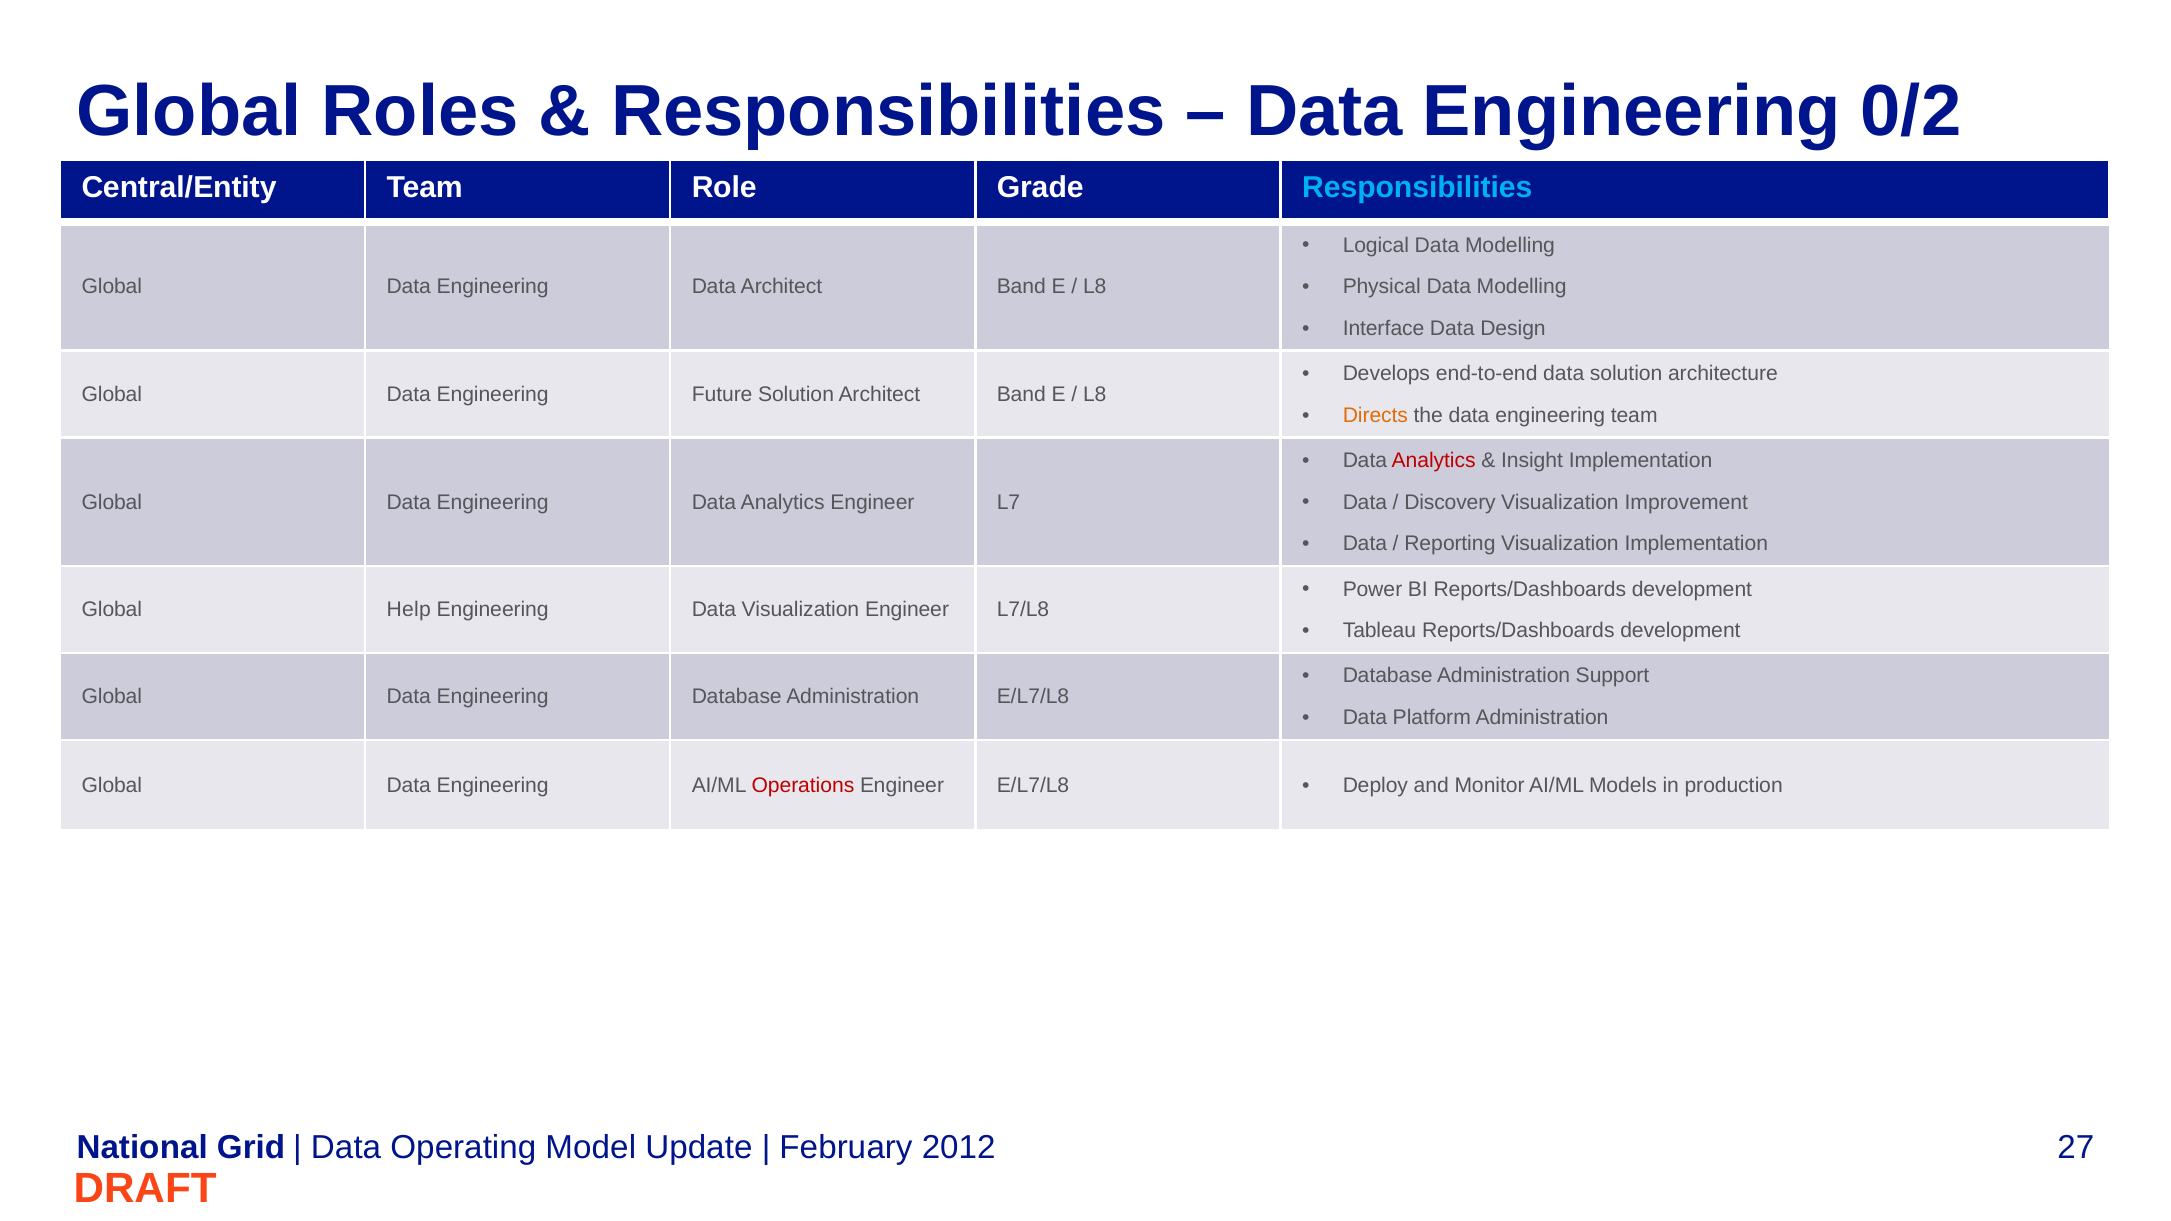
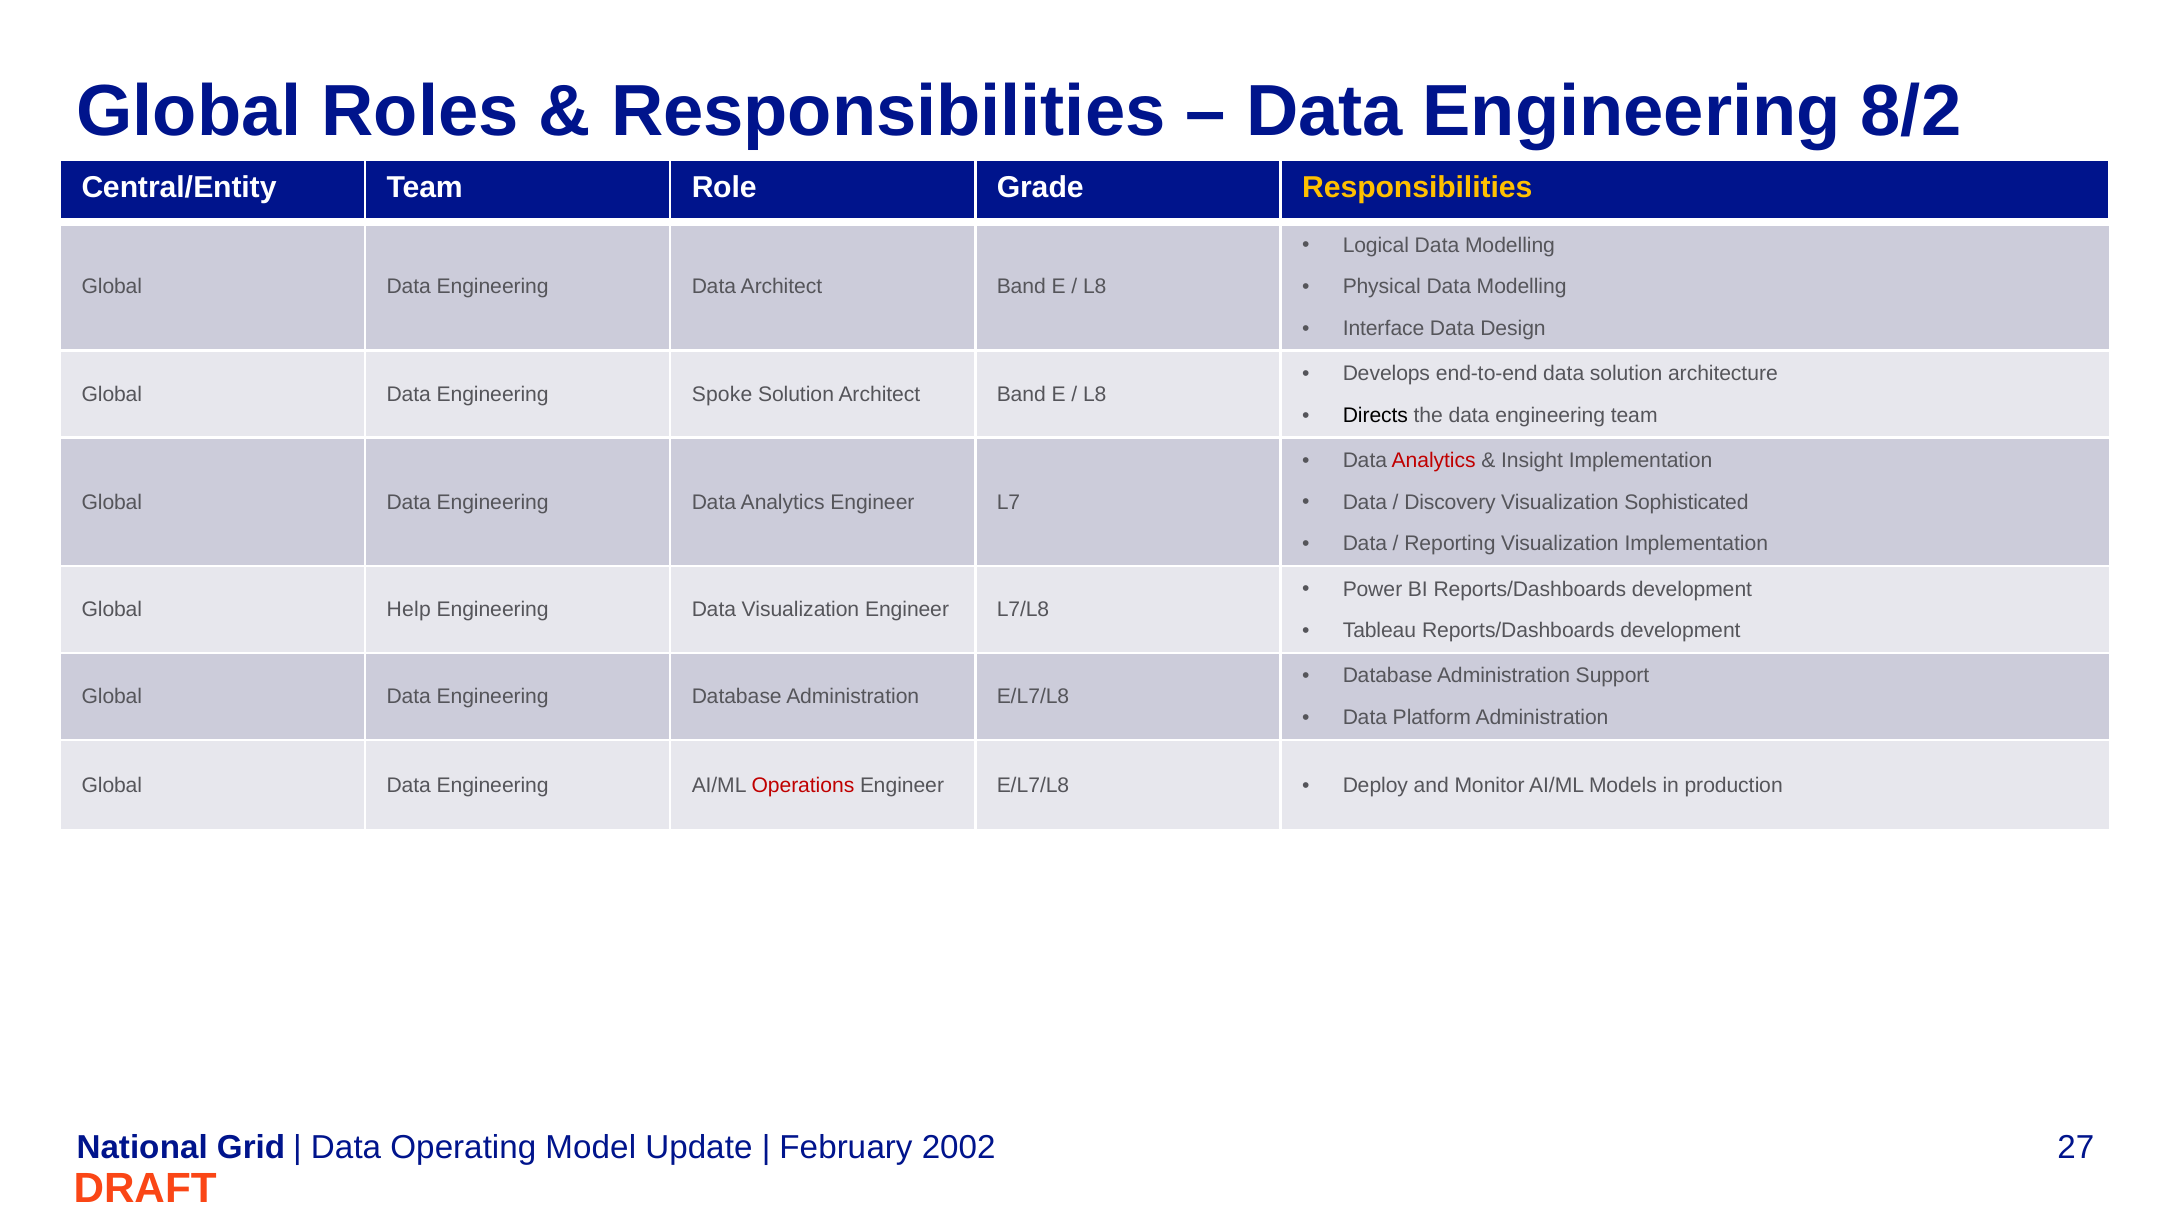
0/2: 0/2 -> 8/2 (1911, 112)
Responsibilities colour: light blue -> yellow (1417, 188)
Future: Future -> Spoke (722, 395)
Directs colour: orange -> black (1375, 415)
Improvement: Improvement -> Sophisticated (1686, 502)
2012: 2012 -> 2002 (959, 1148)
